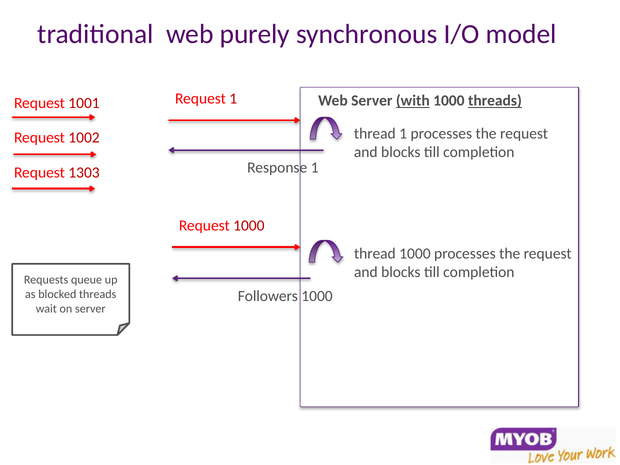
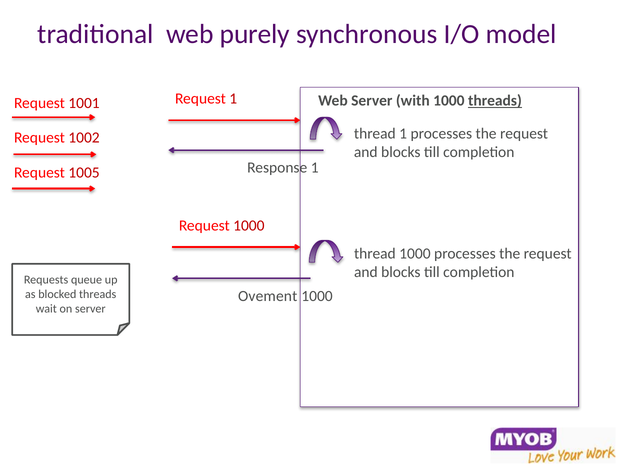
with underline: present -> none (413, 101)
1303: 1303 -> 1005 (84, 173)
Followers: Followers -> Ovement (268, 296)
